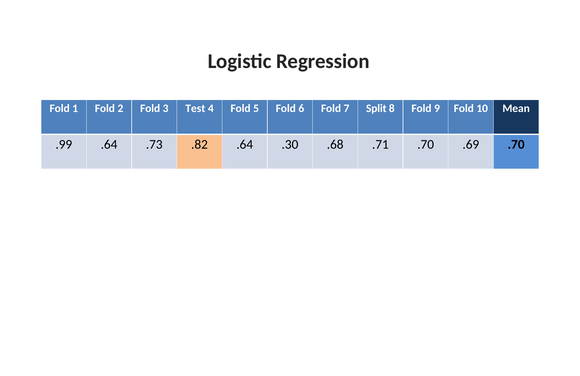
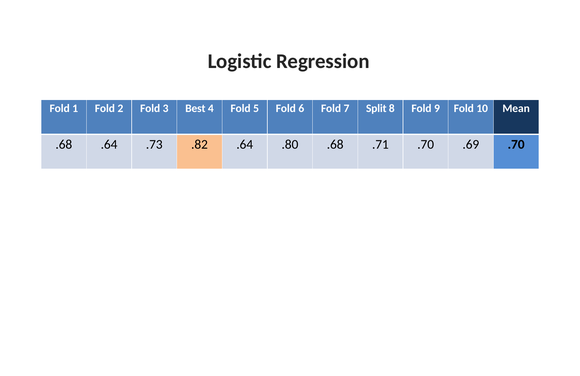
Test: Test -> Best (195, 108)
.99: .99 -> .68 (64, 144)
.30: .30 -> .80 (290, 144)
